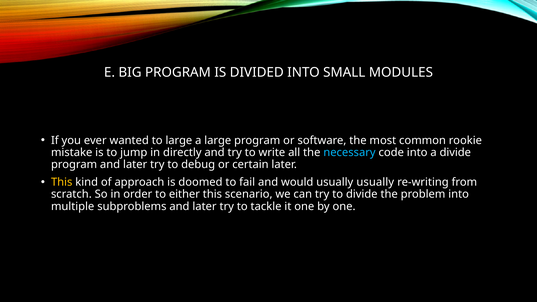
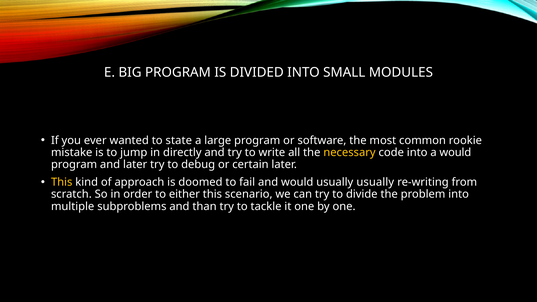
to large: large -> state (179, 140)
necessary colour: light blue -> yellow (349, 152)
a divide: divide -> would (455, 152)
subproblems and later: later -> than (205, 206)
